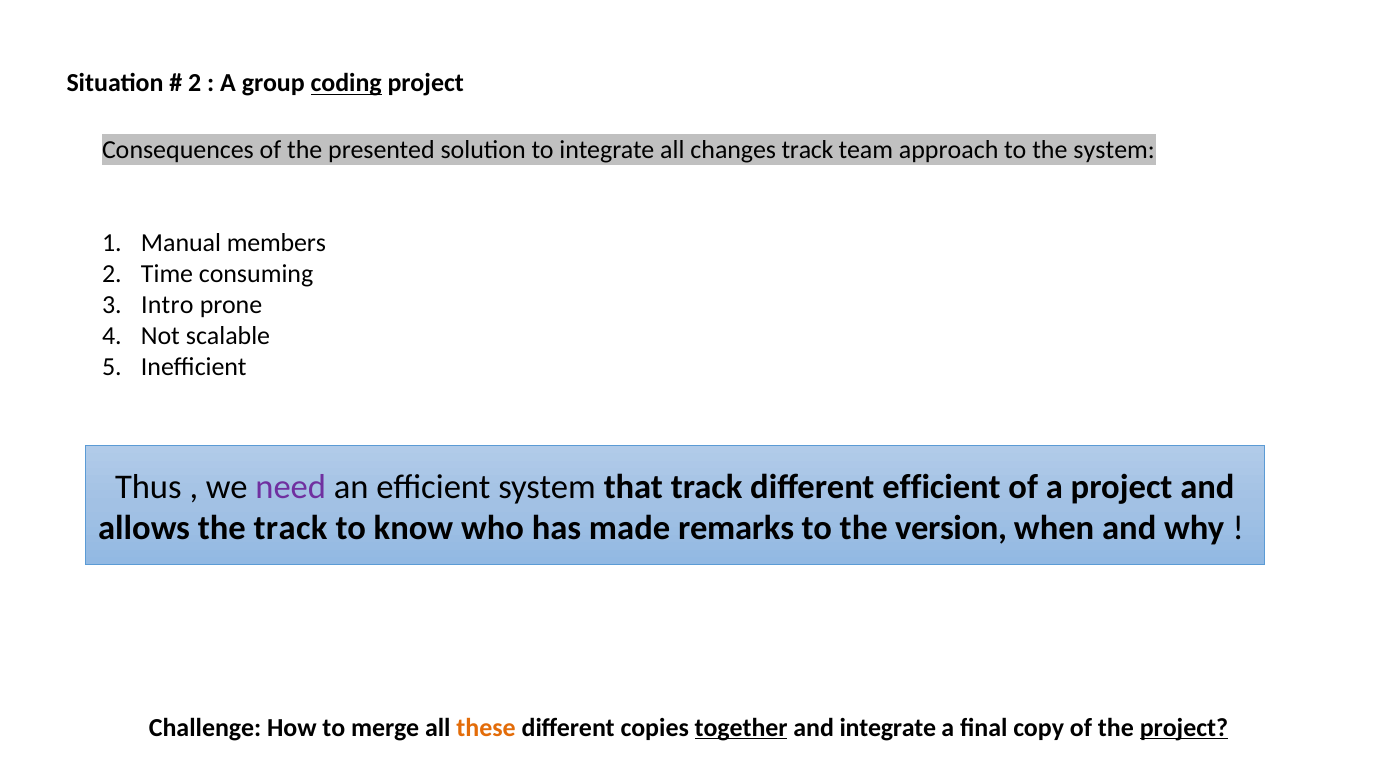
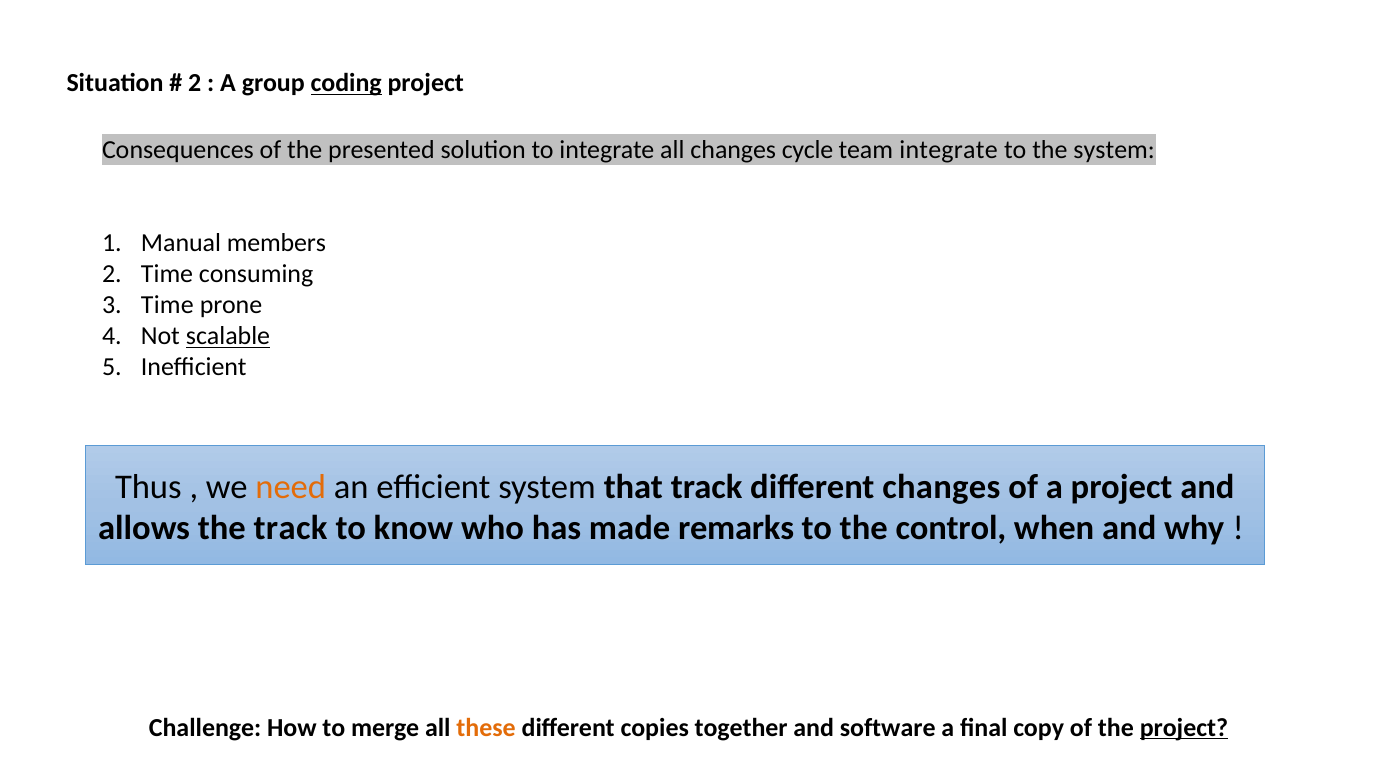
changes track: track -> cycle (807, 150)
team approach: approach -> integrate (949, 150)
Intro: Intro -> Time (167, 305)
scalable underline: none -> present (228, 337)
need colour: purple -> orange (291, 487)
different efficient: efficient -> changes (941, 487)
version: version -> control (951, 529)
together underline: present -> none (741, 728)
and integrate: integrate -> software (888, 728)
